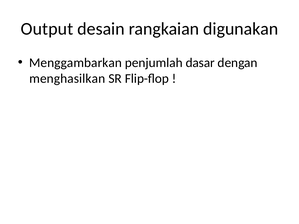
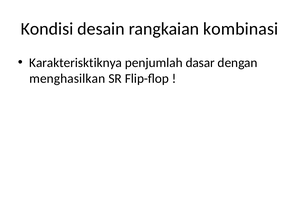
Output: Output -> Kondisi (47, 29)
digunakan: digunakan -> kombinasi (241, 29)
Menggambarkan: Menggambarkan -> Karakterisktiknya (76, 63)
